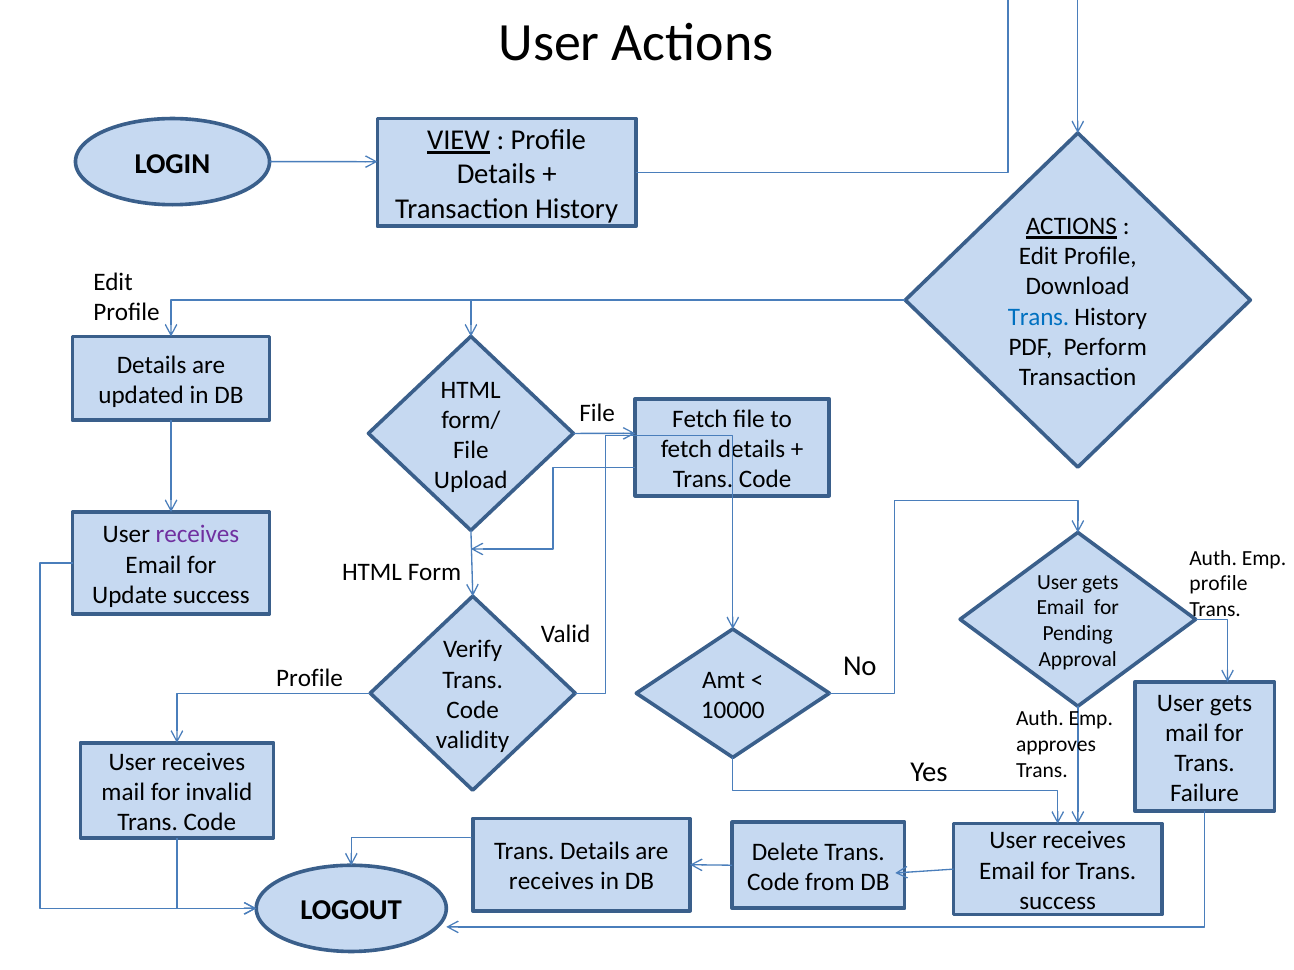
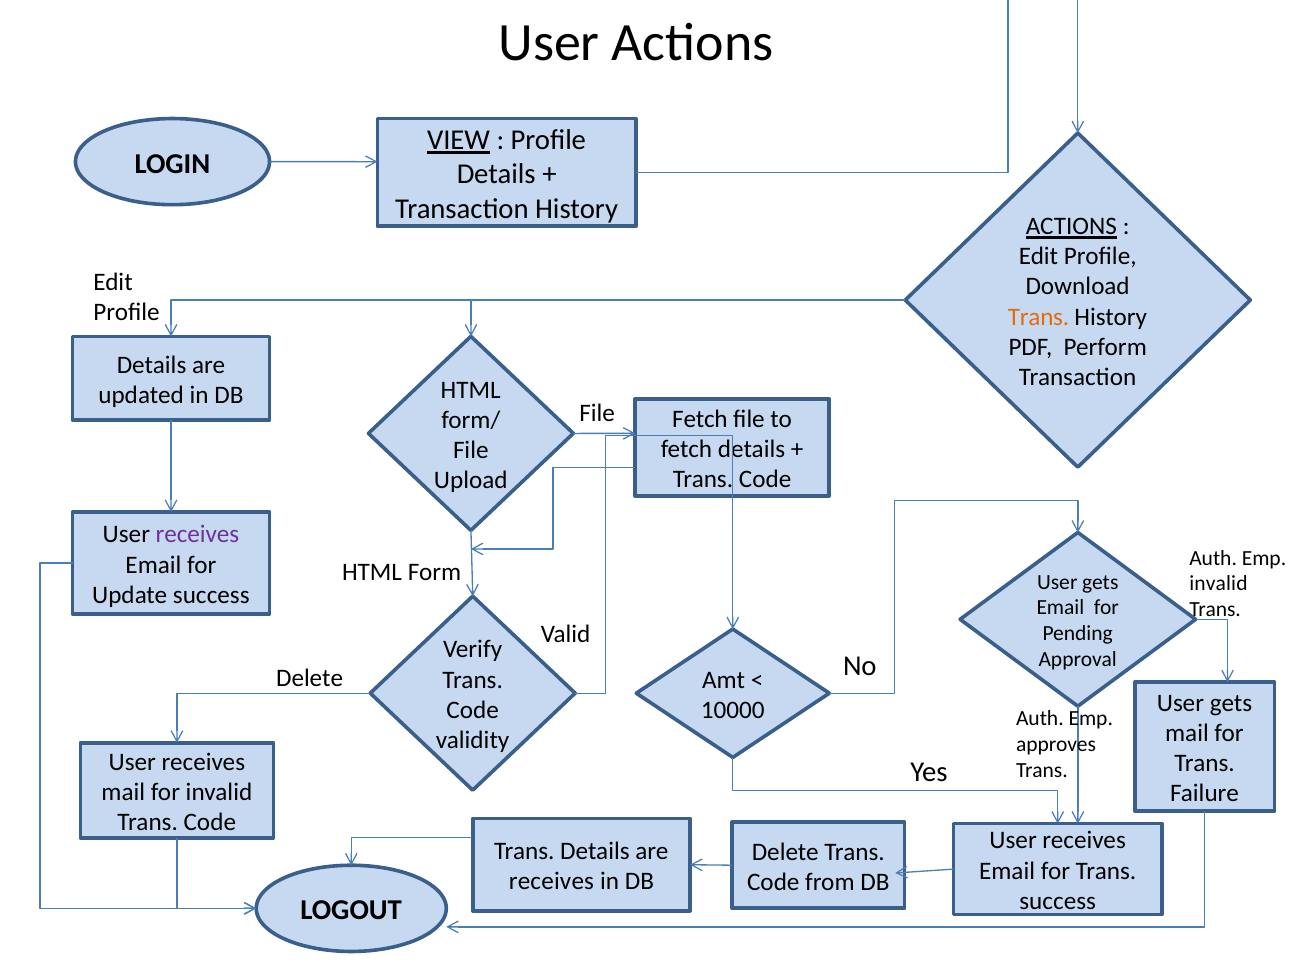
Trans colour: blue -> orange (1039, 317)
profile: profile -> invalid (1218, 584)
Profile: Profile -> Delete (310, 678)
